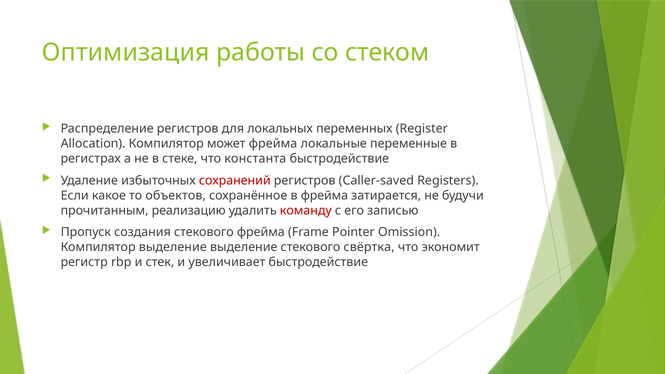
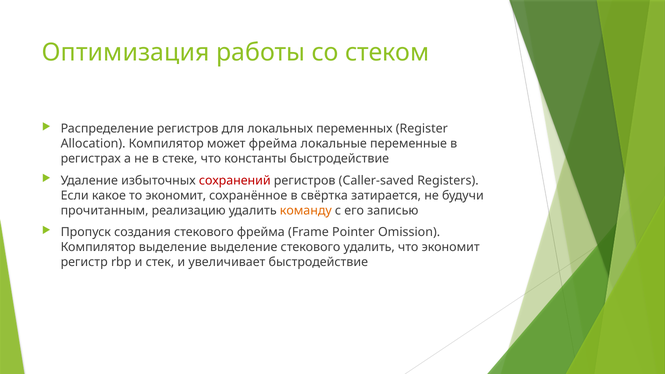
константа: константа -> константы (255, 159)
то объектов: объектов -> экономит (176, 195)
в фрейма: фрейма -> свёртка (324, 195)
команду colour: red -> orange (306, 210)
стекового свёртка: свёртка -> удалить (369, 247)
